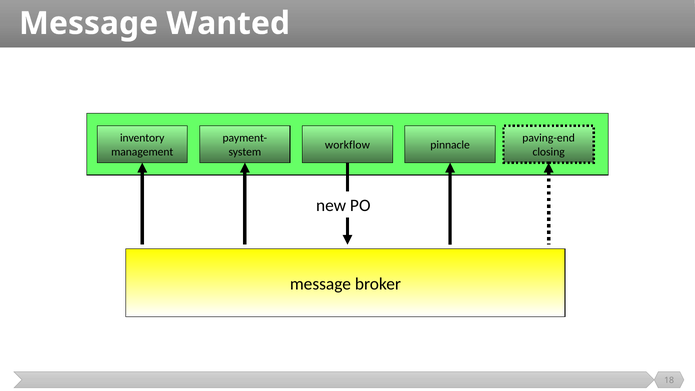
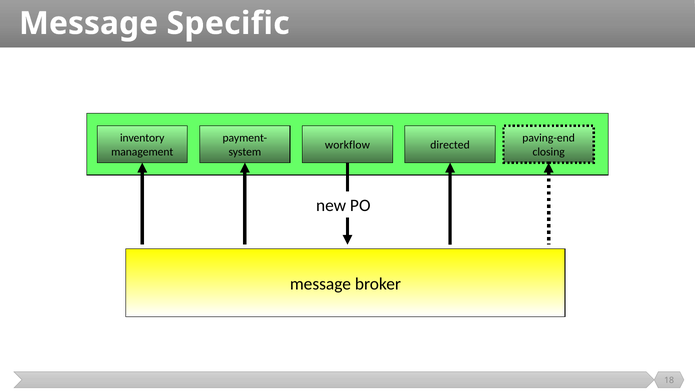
Wanted: Wanted -> Specific (228, 23)
pinnacle: pinnacle -> directed (450, 145)
